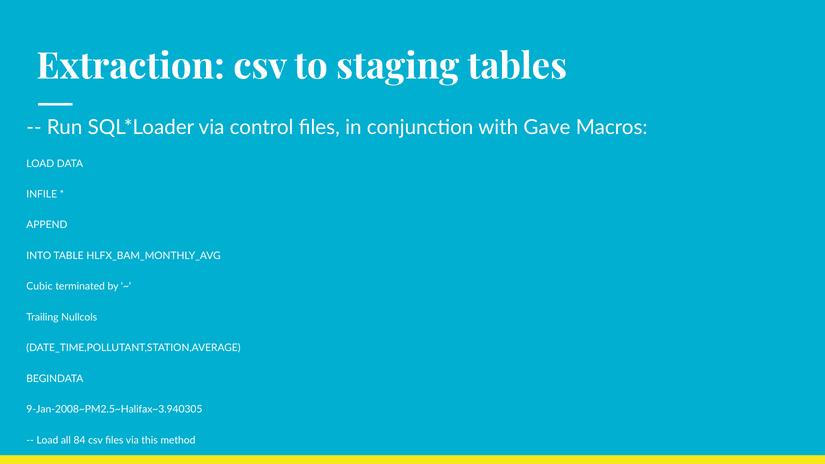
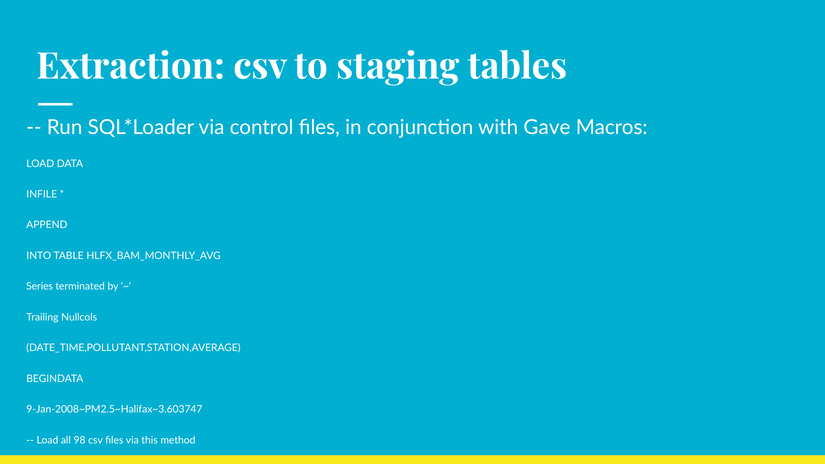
Cubic: Cubic -> Series (40, 287)
9-Jan-2008~PM2.5~Halifax~3.940305: 9-Jan-2008~PM2.5~Halifax~3.940305 -> 9-Jan-2008~PM2.5~Halifax~3.603747 (114, 409)
84: 84 -> 98 (80, 440)
